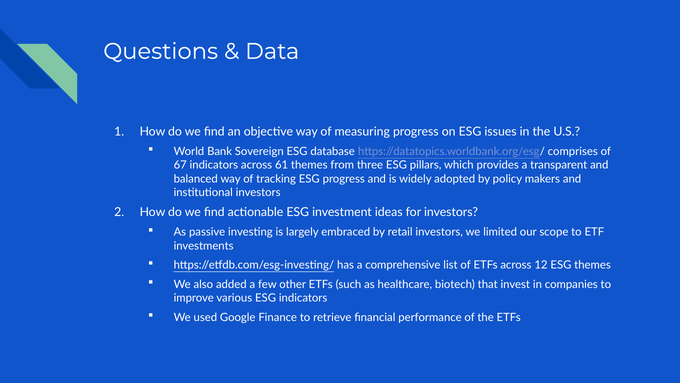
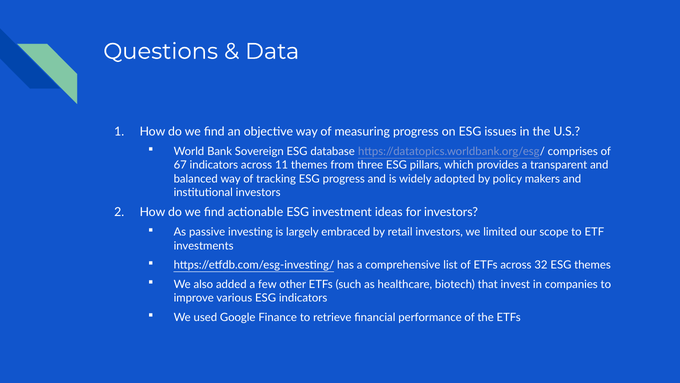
61: 61 -> 11 (282, 165)
12: 12 -> 32 (541, 265)
